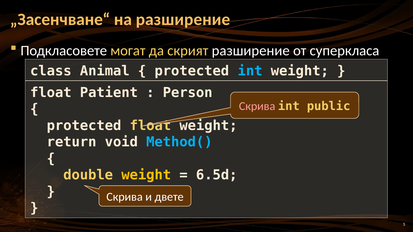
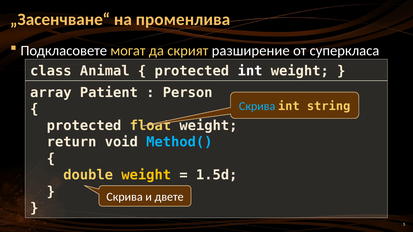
на разширение: разширение -> променлива (183, 20)
int colour: light blue -> white (250, 71)
float: float -> array (51, 93)
Скрива colour: pink -> light blue (257, 106)
public: public -> string (329, 106)
6.5d: 6.5d -> 1.5d (217, 175)
